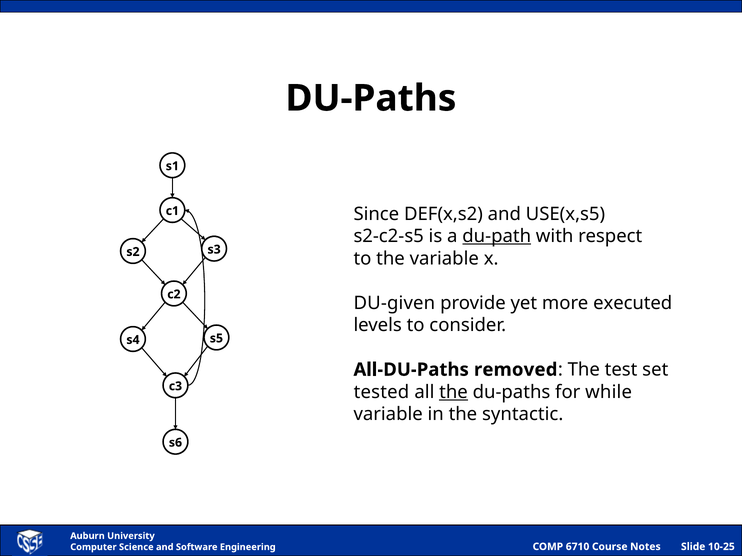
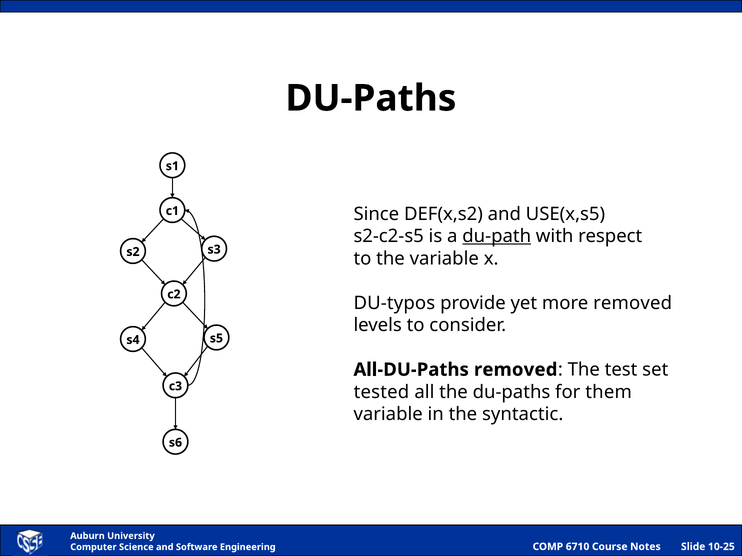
DU-given: DU-given -> DU-typos (394, 303)
more executed: executed -> removed (633, 303)
the underline: present -> none (453, 392)
while: while -> them (609, 392)
